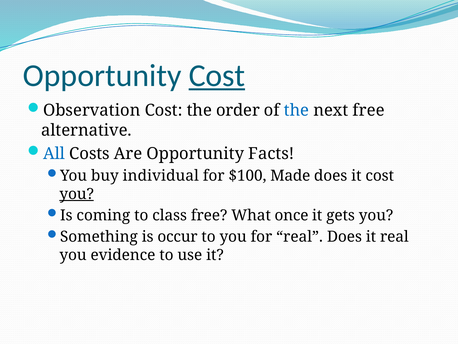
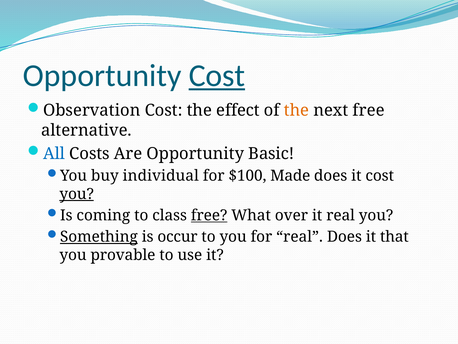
order: order -> effect (238, 110)
the colour: blue -> orange (296, 110)
Facts: Facts -> Basic (271, 153)
free underline: none -> present (209, 215)
once: once -> over (291, 215)
it gets: gets -> real (341, 215)
Something underline: none -> present (99, 236)
it real: real -> that (394, 236)
evidence: evidence -> provable (123, 255)
